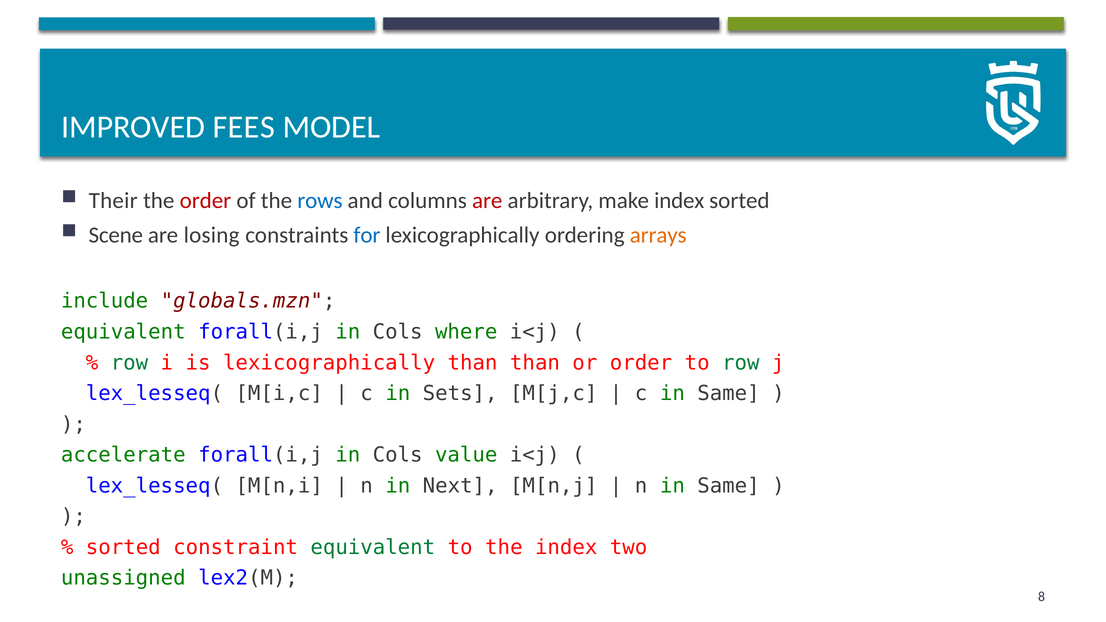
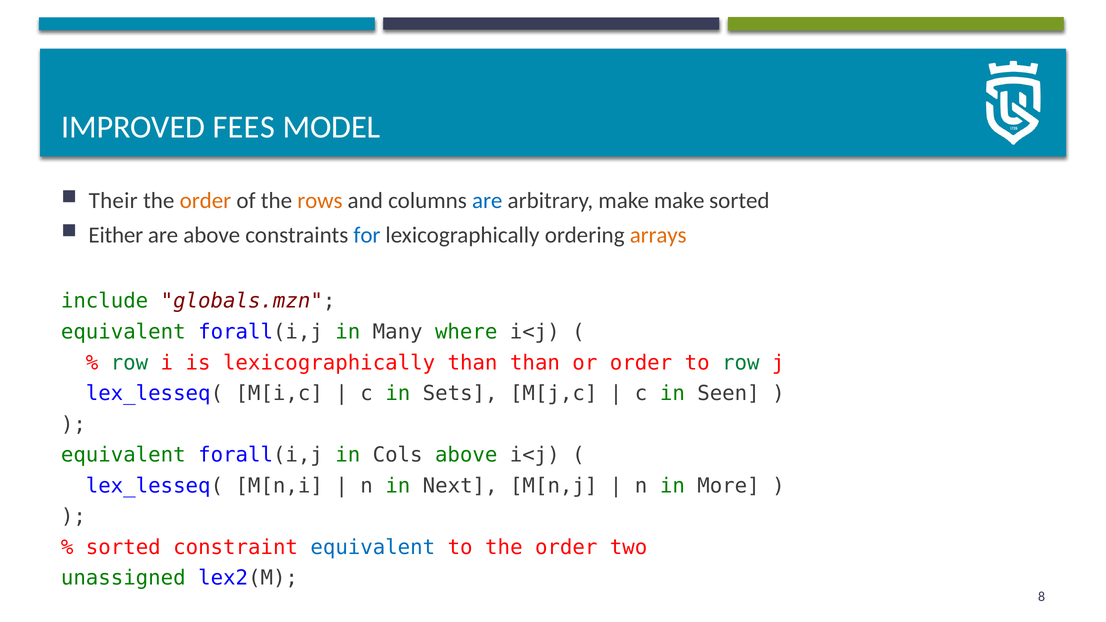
order colour: red -> orange (205, 201)
rows colour: blue -> orange (320, 201)
are colour: red -> blue (487, 201)
make index: index -> make (679, 201)
Scene: Scene -> Either (116, 235)
are losing: losing -> above (212, 235)
Cols: Cols -> Many (398, 332)
c in Same: Same -> Seen (728, 394)
accelerate: accelerate -> equivalent (123, 455)
Cols value: value -> above (466, 455)
n in Same: Same -> More (728, 486)
equivalent colour: green -> blue (373, 547)
to the index: index -> order (566, 547)
